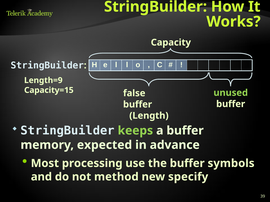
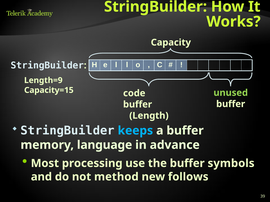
false: false -> code (134, 93)
keeps colour: light green -> light blue (135, 131)
expected: expected -> language (105, 145)
specify: specify -> follows (188, 177)
